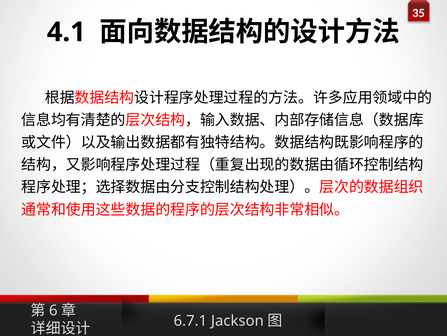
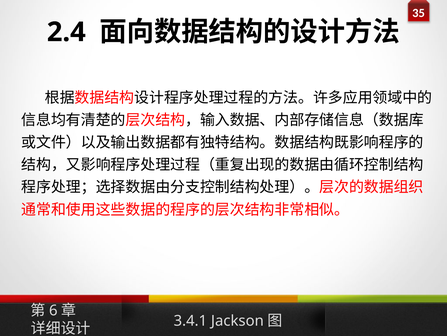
4.1: 4.1 -> 2.4 (66, 32)
6.7.1: 6.7.1 -> 3.4.1 (190, 320)
